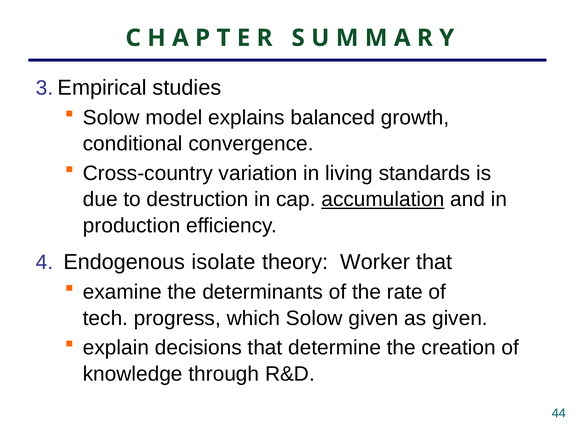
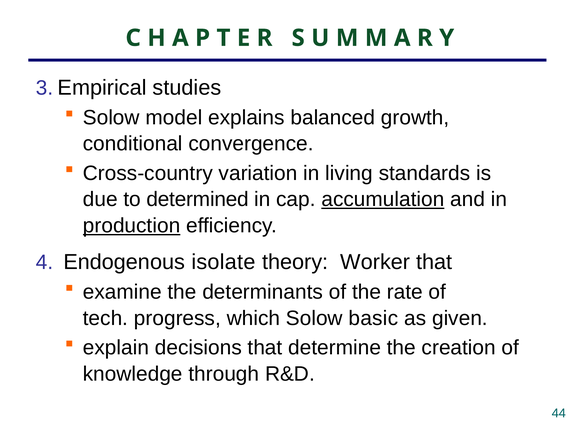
destruction: destruction -> determined (198, 200)
production underline: none -> present (132, 226)
Solow given: given -> basic (373, 319)
